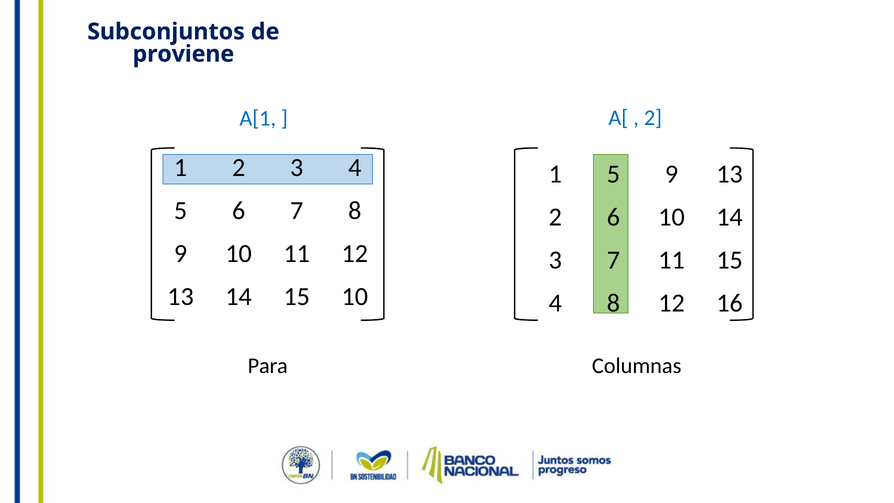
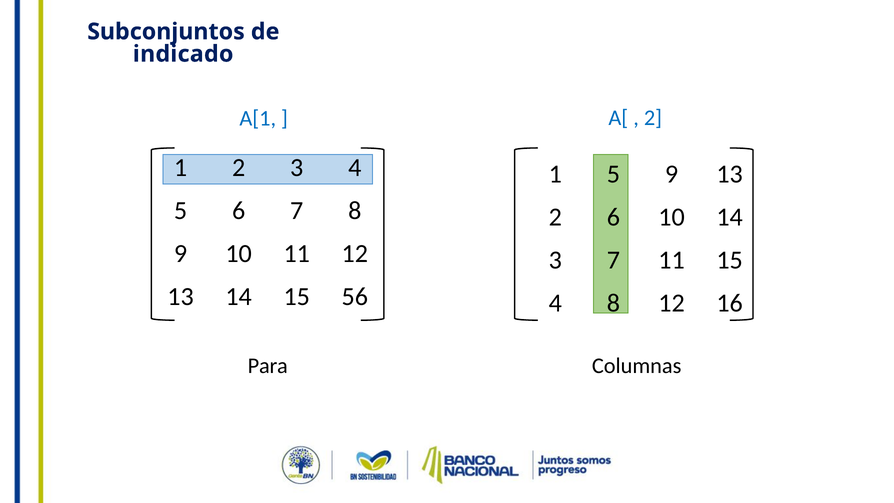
proviene: proviene -> indicado (183, 54)
15 10: 10 -> 56 (355, 297)
